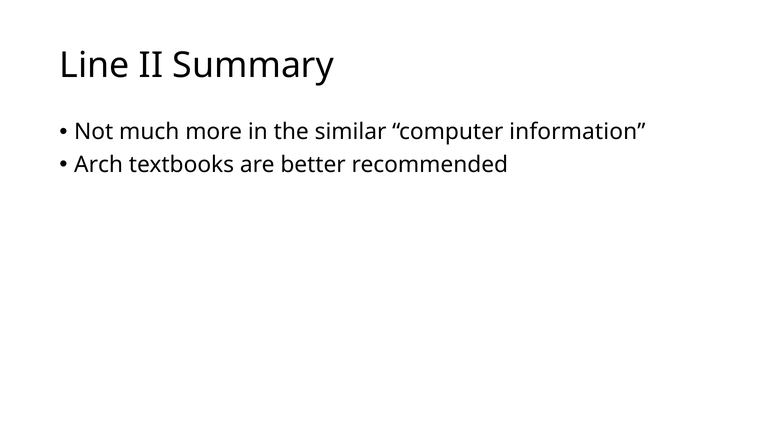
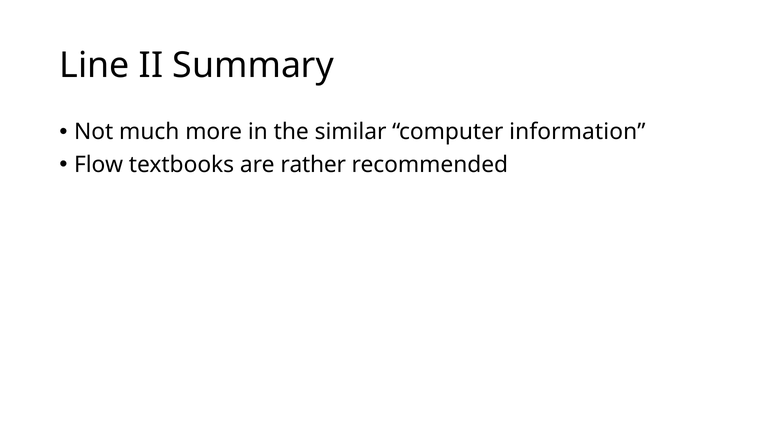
Arch: Arch -> Flow (99, 165)
better: better -> rather (313, 165)
